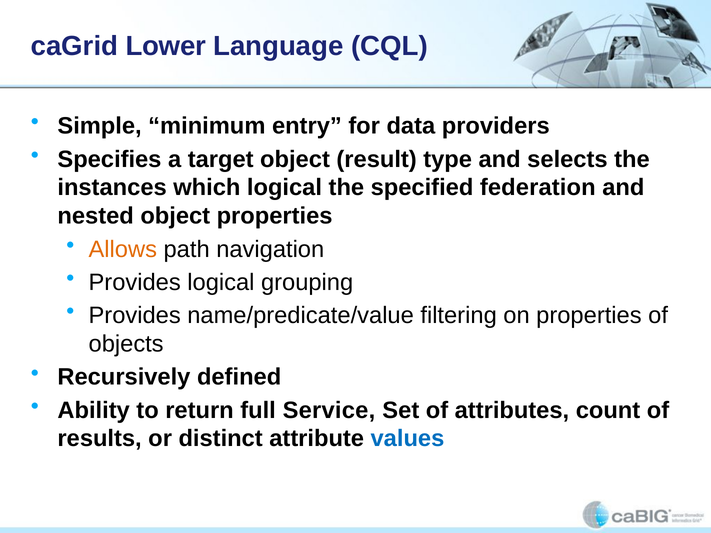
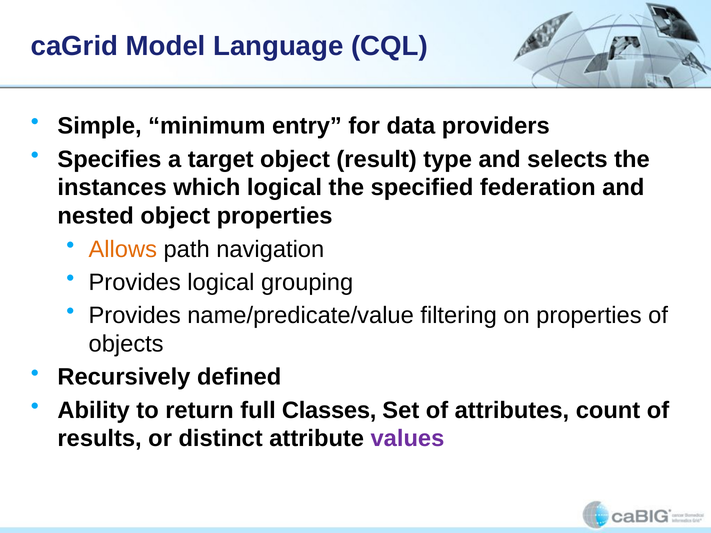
Lower: Lower -> Model (166, 46)
Service: Service -> Classes (329, 410)
values colour: blue -> purple (407, 439)
